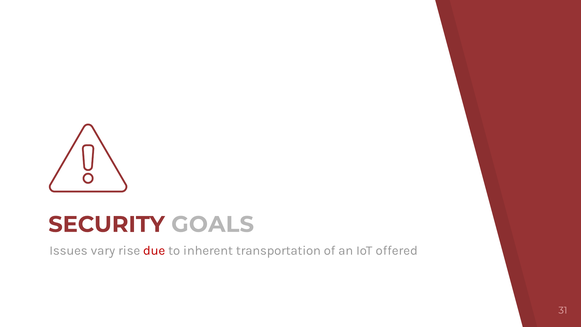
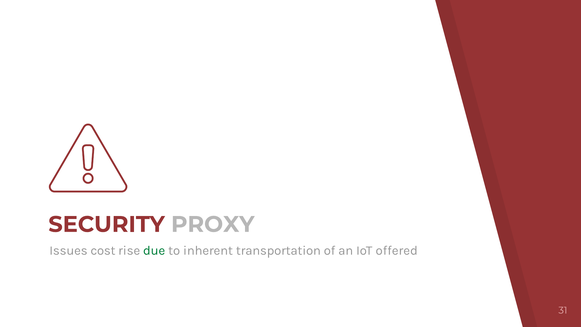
GOALS: GOALS -> PROXY (213, 224)
vary: vary -> cost (103, 251)
due colour: red -> green (154, 251)
